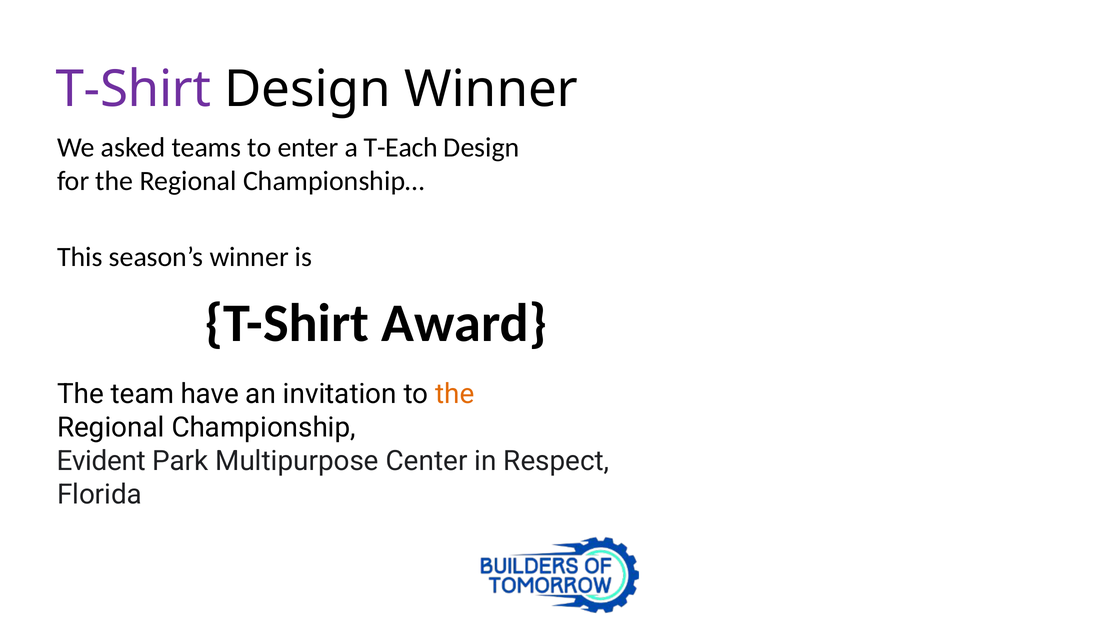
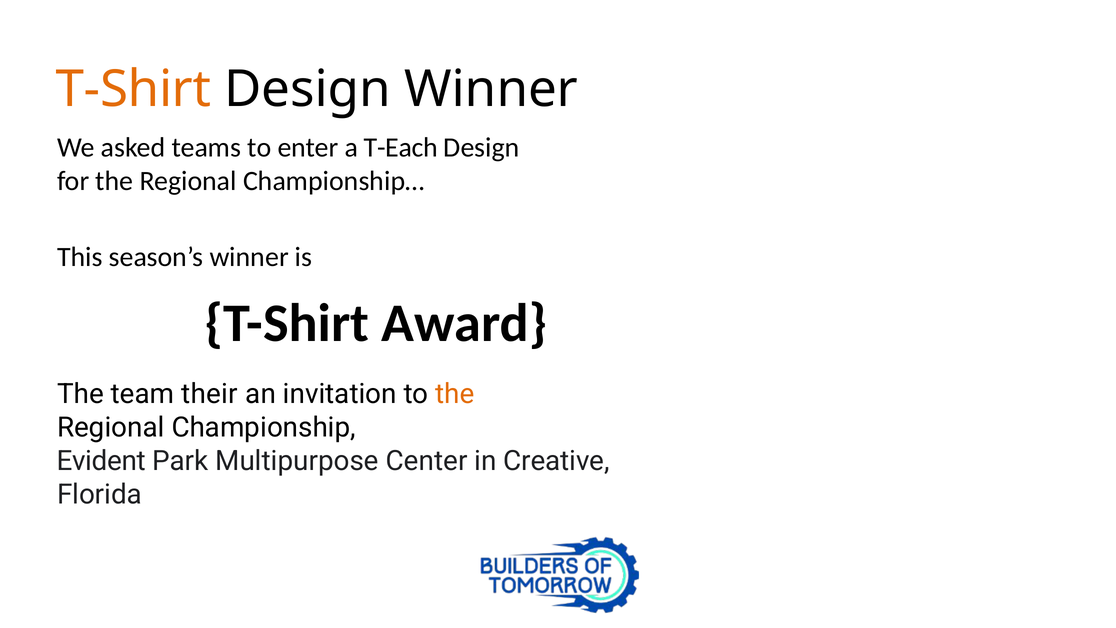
T-Shirt colour: purple -> orange (134, 89)
have: have -> their (210, 394)
Respect: Respect -> Creative (556, 461)
